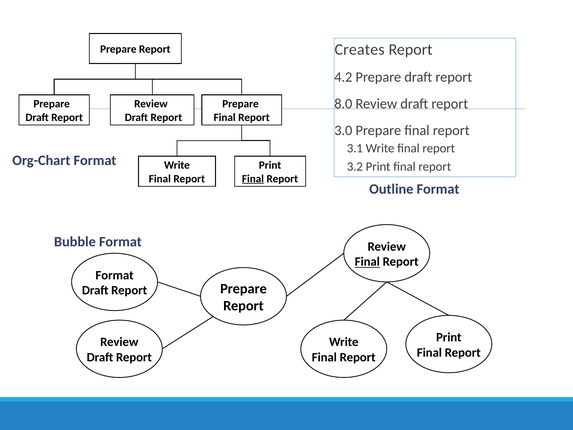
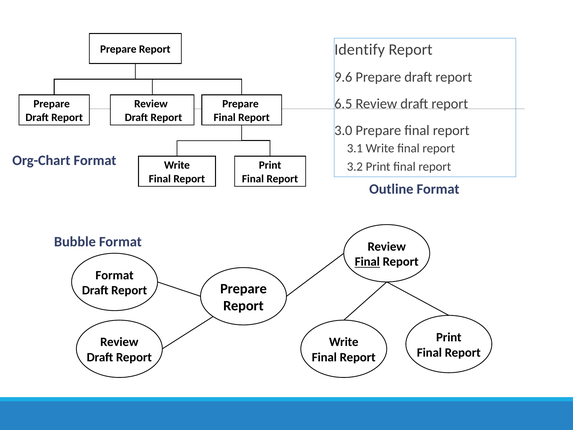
Creates: Creates -> Identify (360, 50)
4.2: 4.2 -> 9.6 (343, 77)
8.0: 8.0 -> 6.5 (343, 104)
Final underline: present -> none (253, 179)
